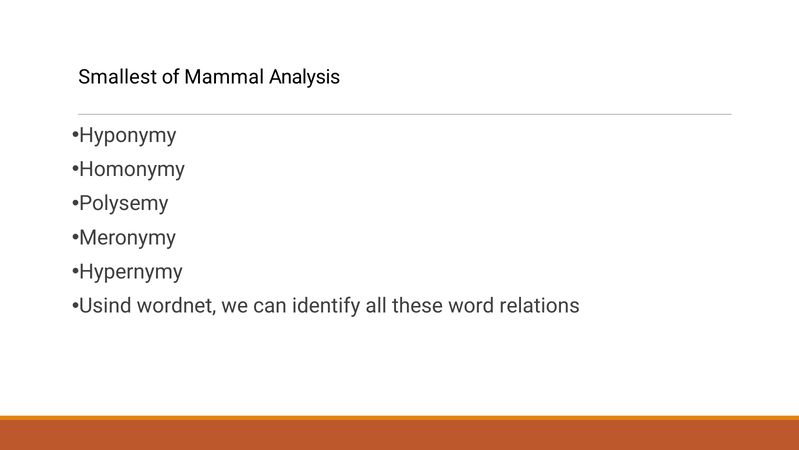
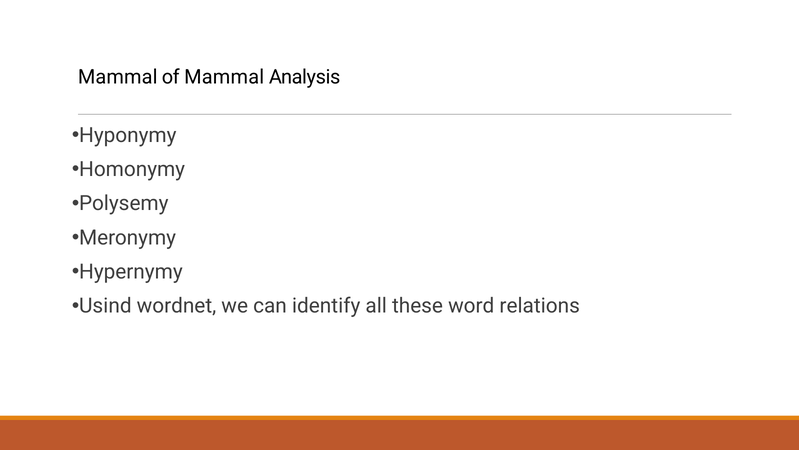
Smallest: Smallest -> Mammal (118, 77)
